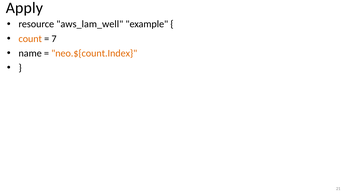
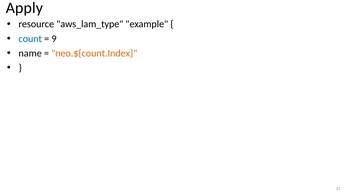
aws_lam_well: aws_lam_well -> aws_lam_type (90, 24)
count colour: orange -> blue (30, 39)
7: 7 -> 9 (54, 39)
